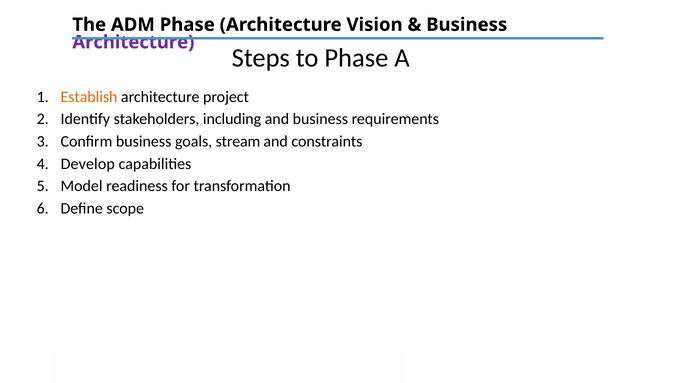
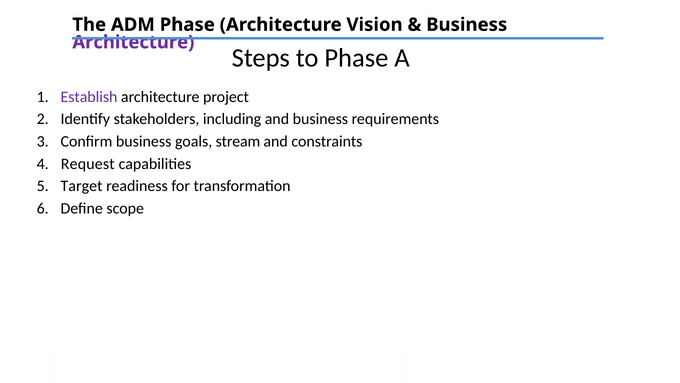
Establish colour: orange -> purple (89, 97)
Develop: Develop -> Request (88, 164)
Model: Model -> Target (82, 186)
